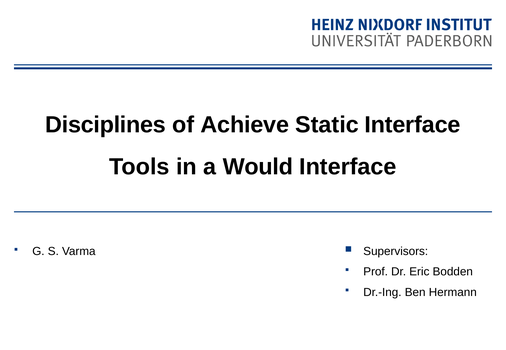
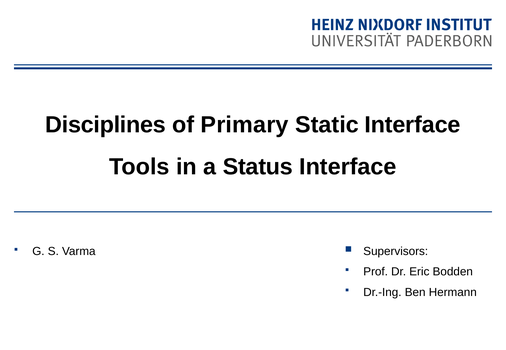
Achieve: Achieve -> Primary (245, 125)
Would: Would -> Status (258, 167)
